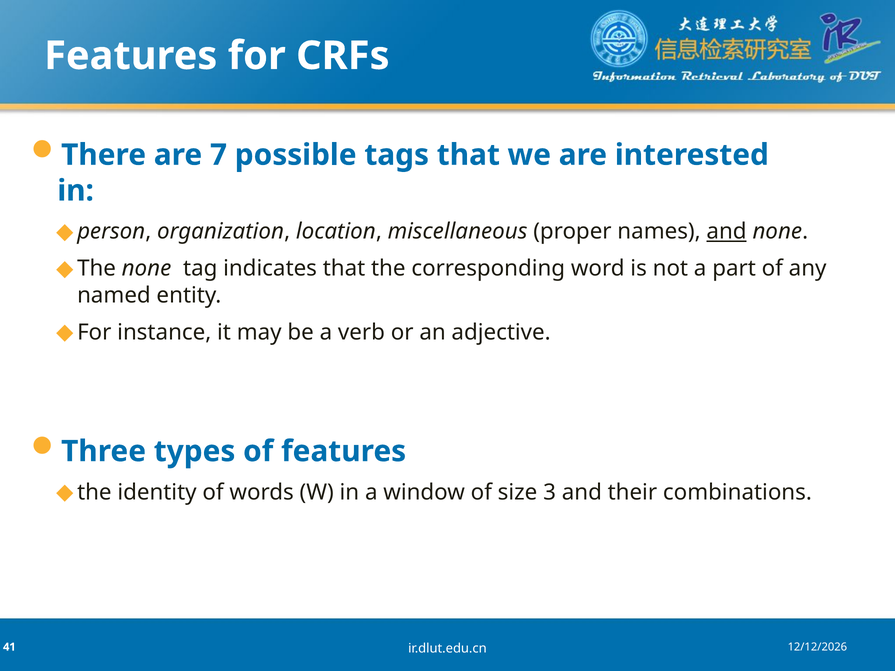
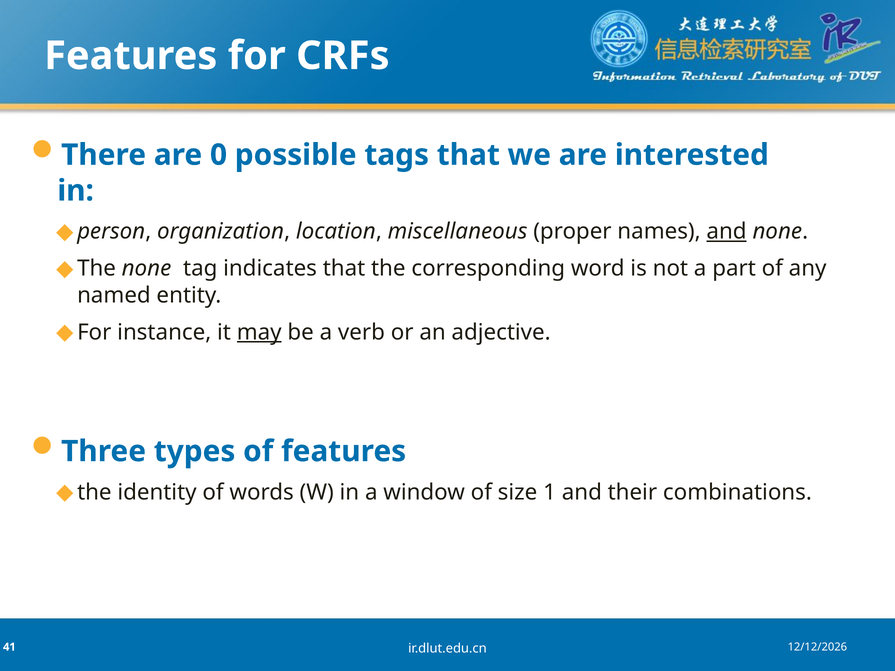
7: 7 -> 0 (219, 155)
may underline: none -> present (259, 332)
3: 3 -> 1 (550, 492)
